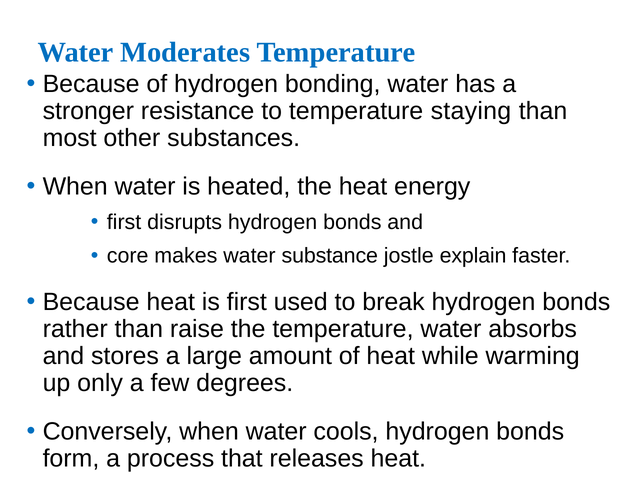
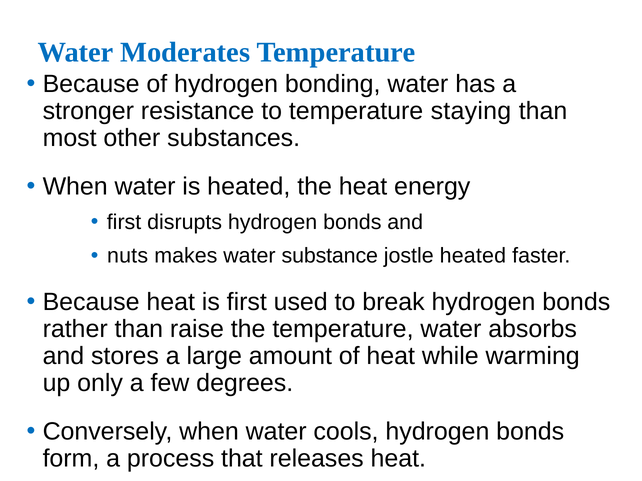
core: core -> nuts (128, 256)
jostle explain: explain -> heated (473, 256)
